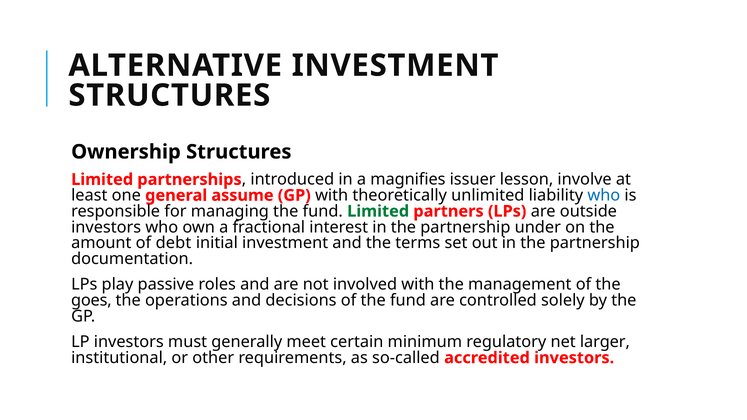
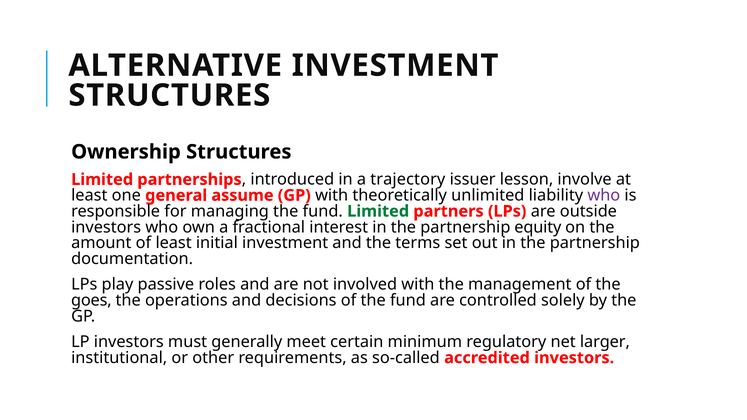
magnifies: magnifies -> trajectory (408, 180)
who colour: blue -> purple (604, 195)
under: under -> equity (538, 227)
of debt: debt -> least (174, 243)
